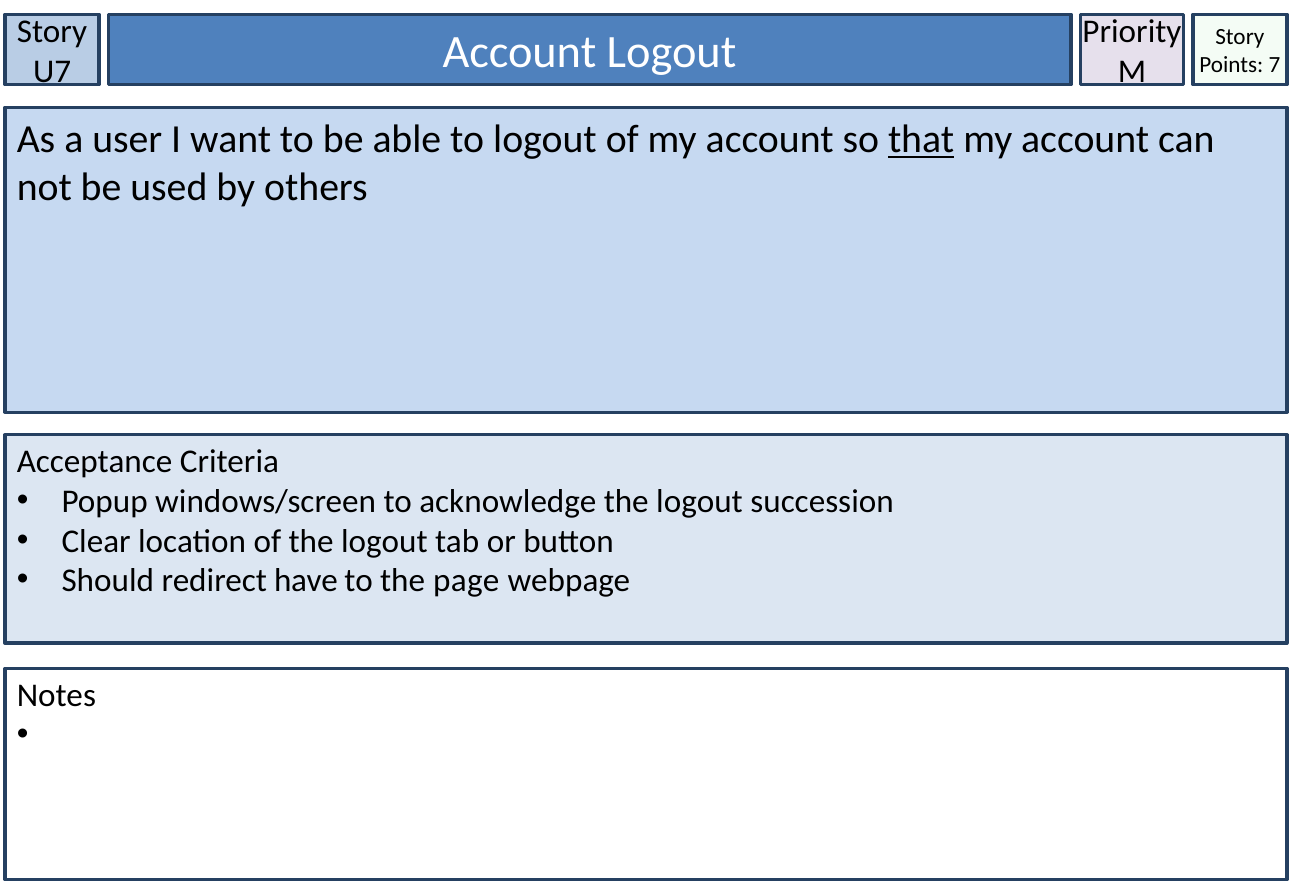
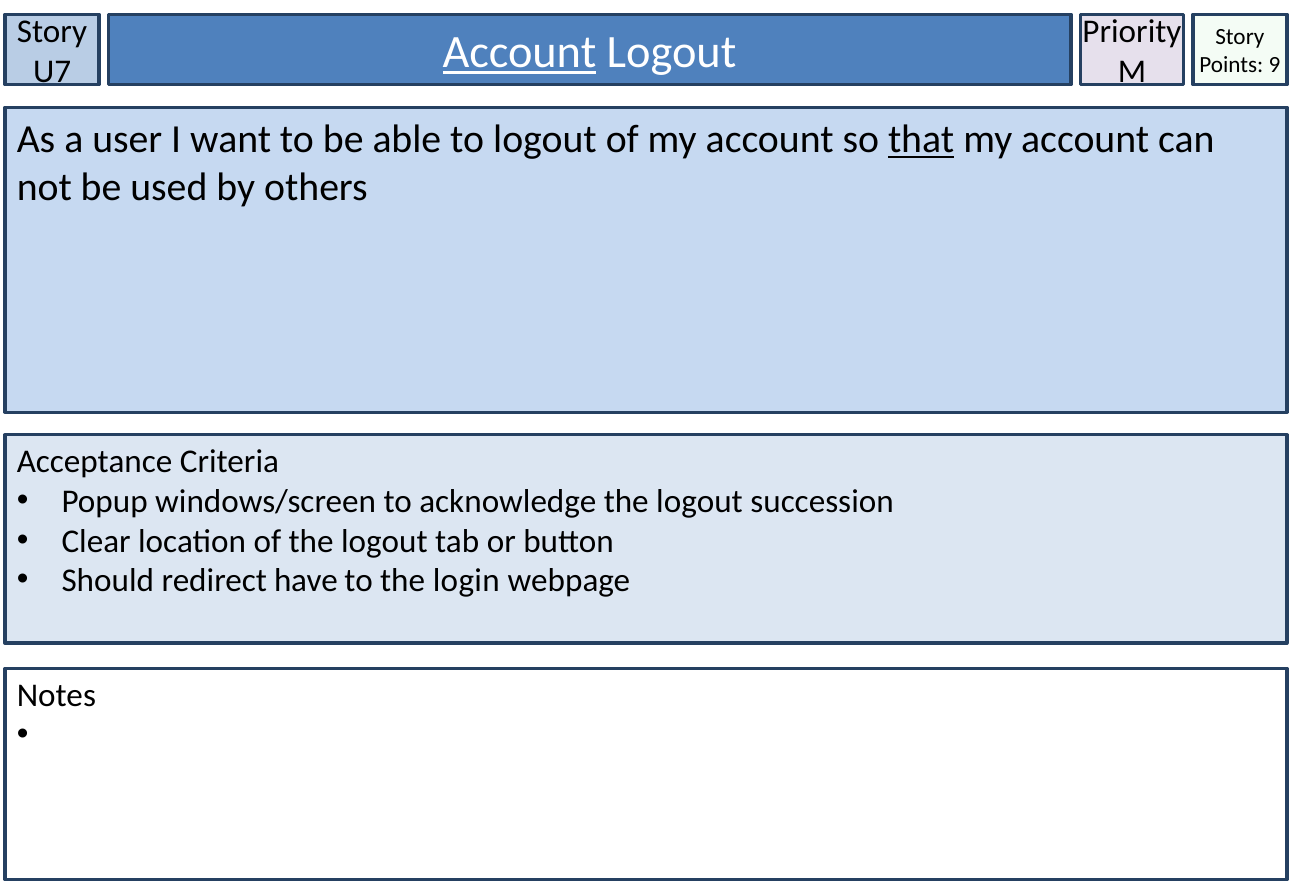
7: 7 -> 9 (1275, 65)
Account underline: none -> present (520, 53)
page: page -> login (466, 581)
